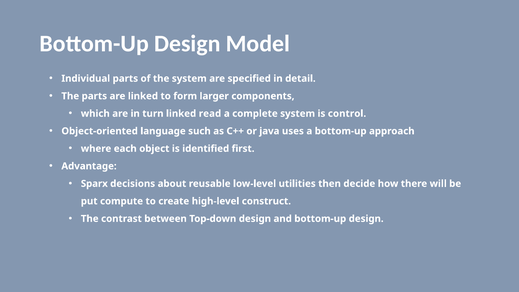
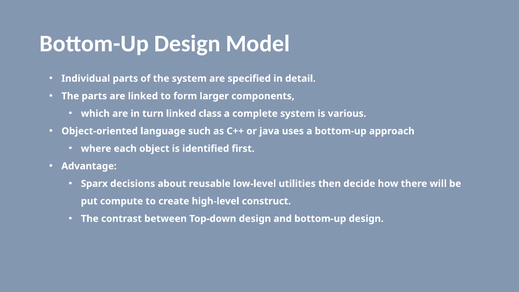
read: read -> class (210, 114)
control: control -> various (347, 114)
